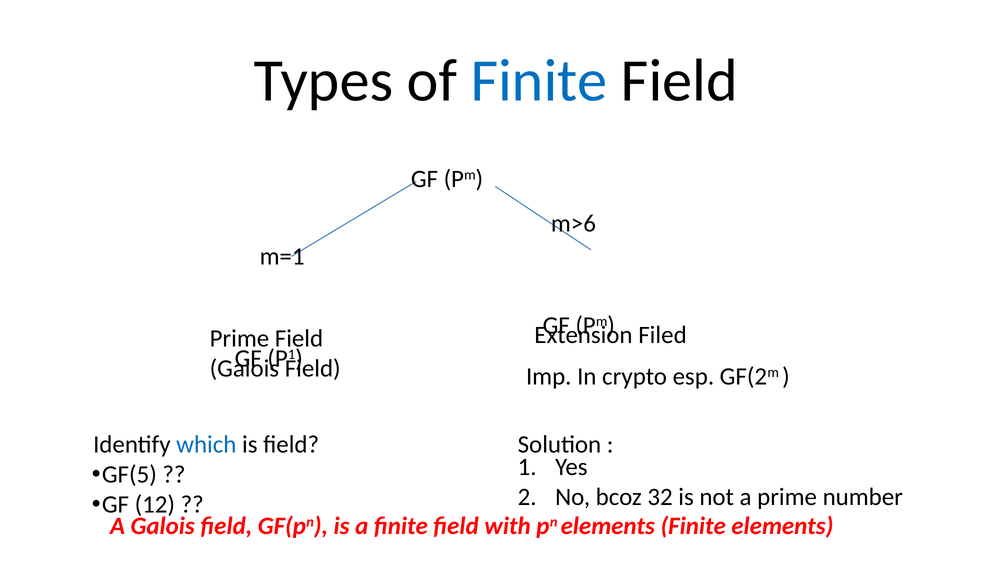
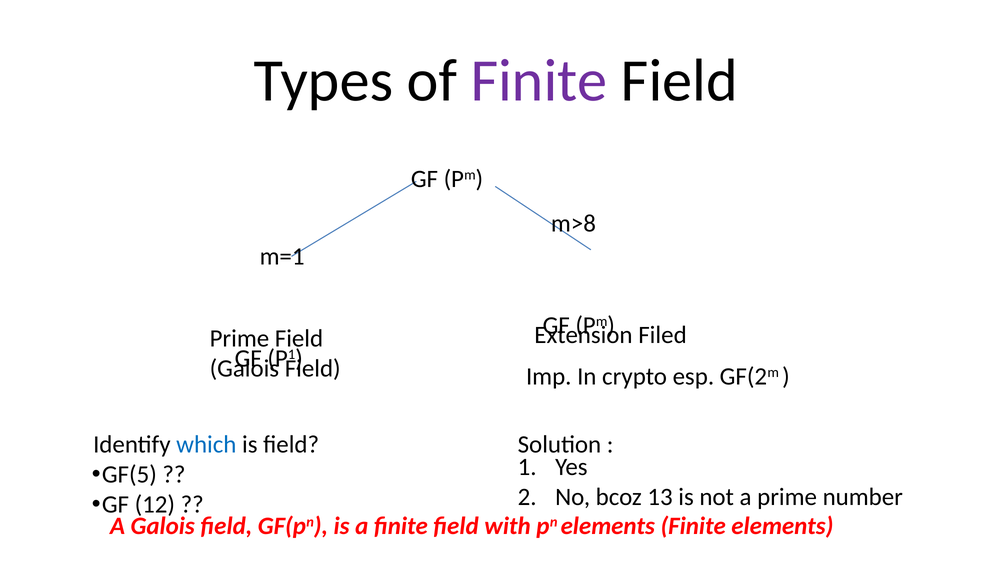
Finite colour: blue -> purple (539, 81)
m>6: m>6 -> m>8 (573, 223)
32: 32 -> 13 (660, 497)
